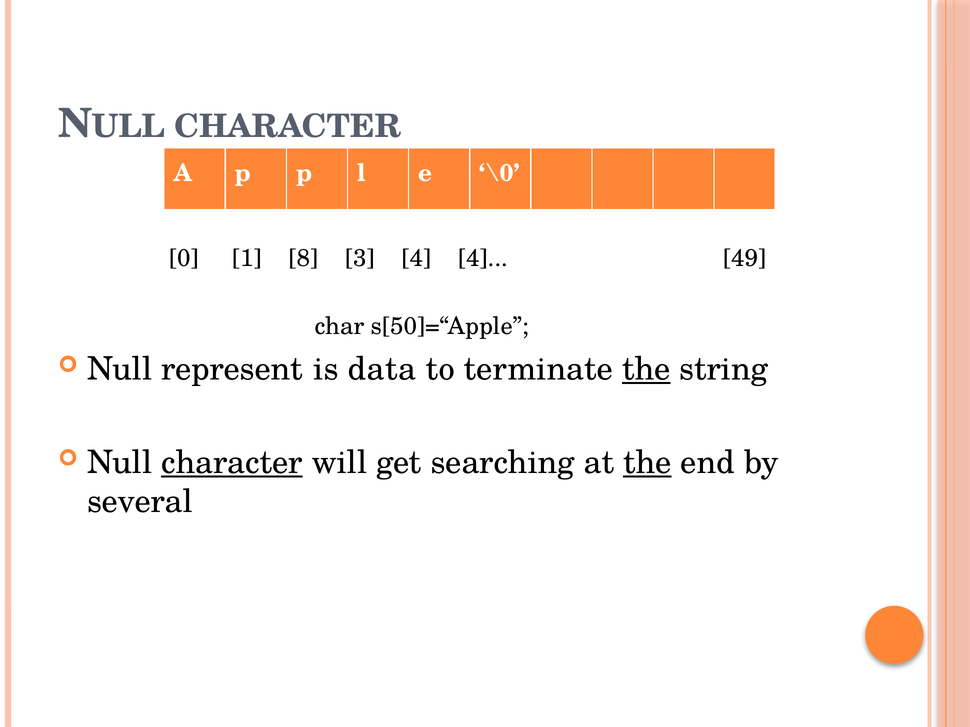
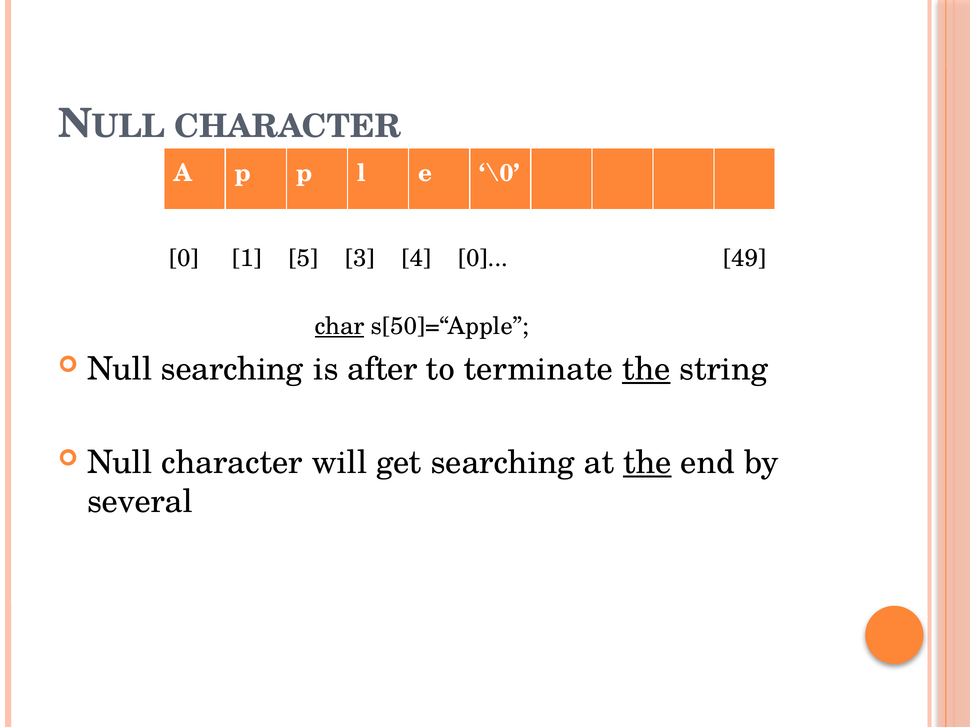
8: 8 -> 5 (304, 259)
4 4: 4 -> 0 (483, 259)
char underline: none -> present (340, 327)
Null represent: represent -> searching (232, 369)
data: data -> after (382, 369)
character underline: present -> none (232, 463)
